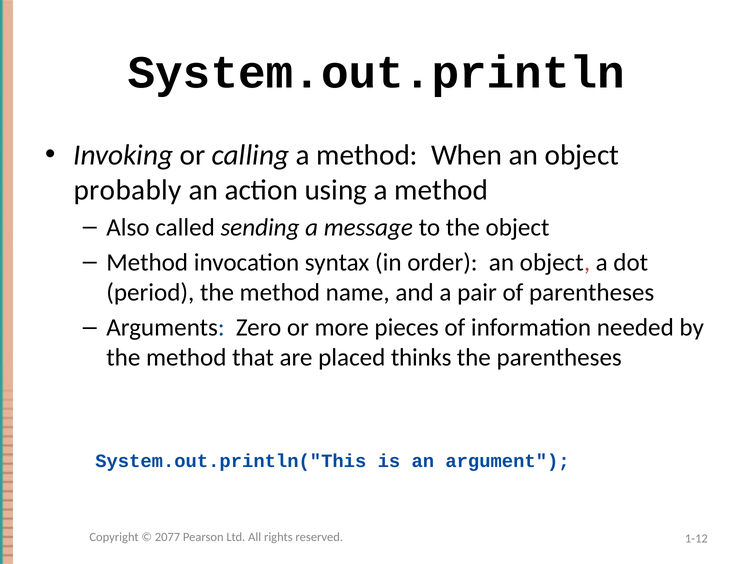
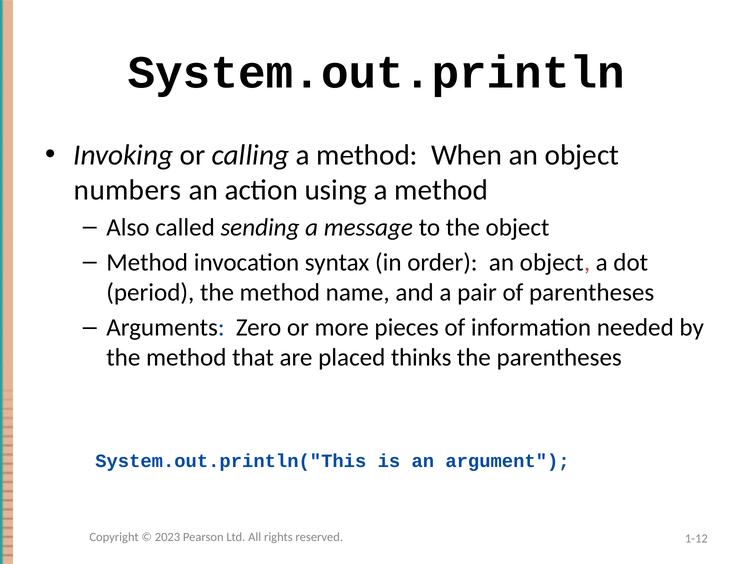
probably: probably -> numbers (128, 190)
2077: 2077 -> 2023 (167, 538)
